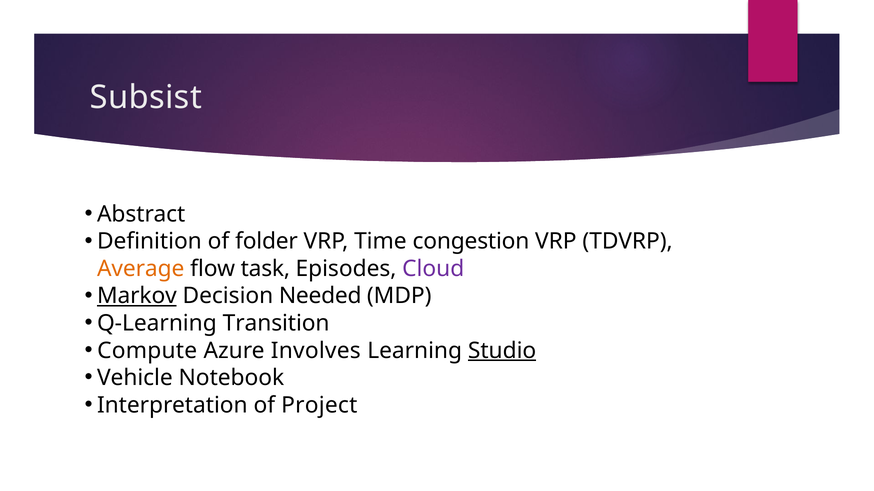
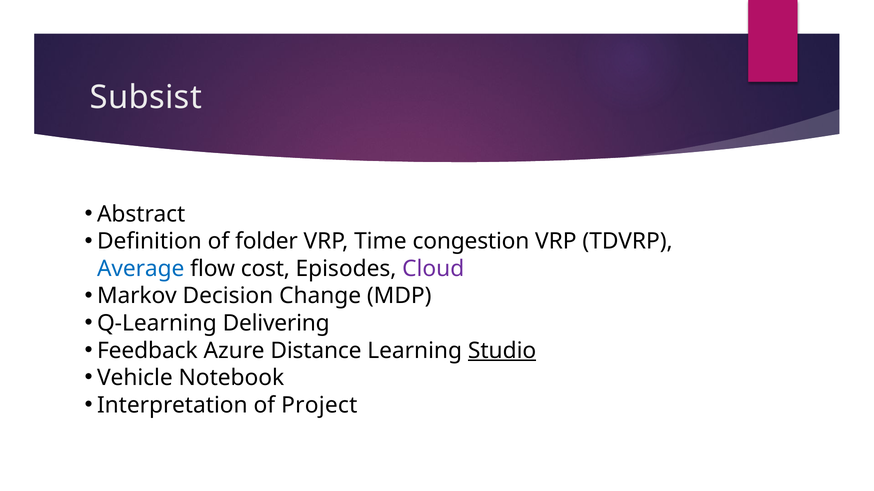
Average colour: orange -> blue (141, 269)
task: task -> cost (265, 269)
Markov underline: present -> none (137, 296)
Needed: Needed -> Change (320, 296)
Transition: Transition -> Delivering (276, 324)
Compute: Compute -> Feedback (147, 351)
Involves: Involves -> Distance (316, 351)
